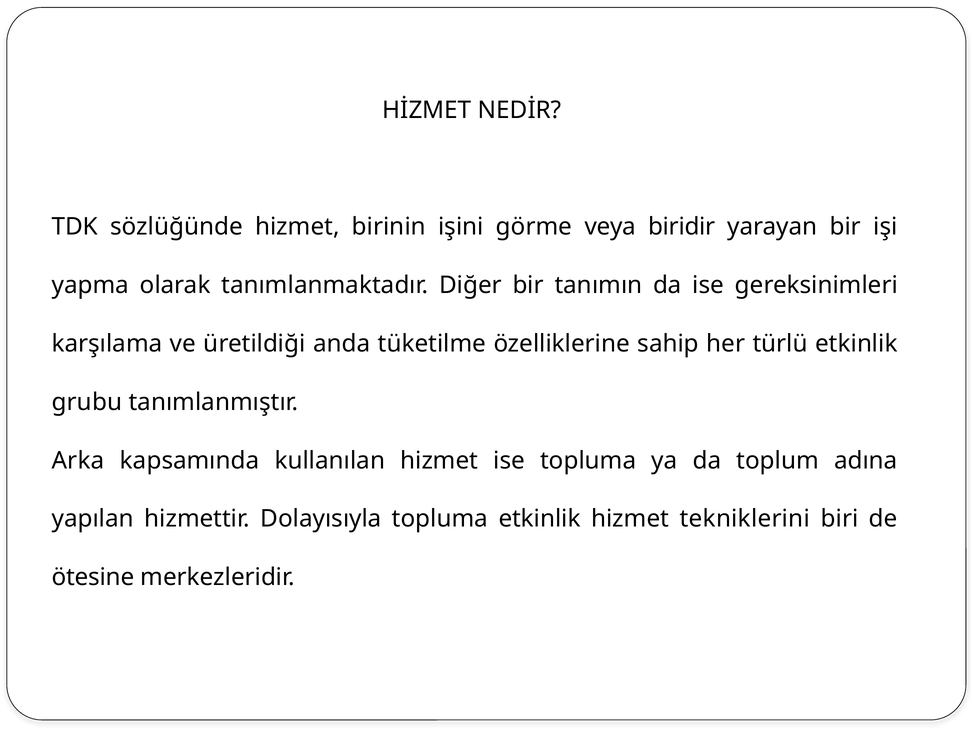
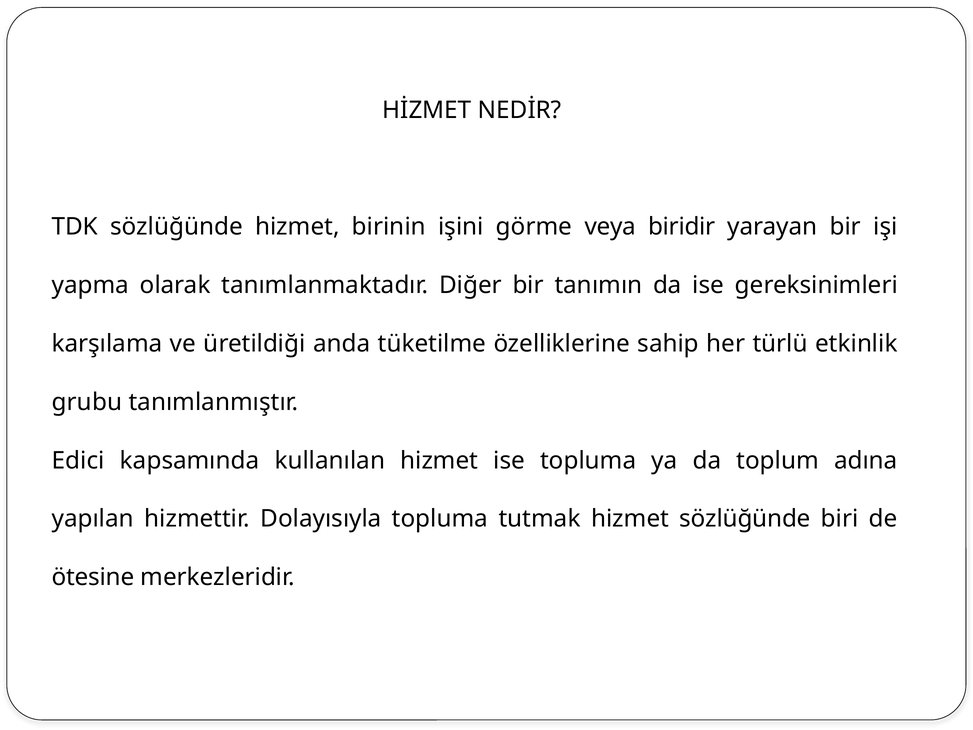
Arka: Arka -> Edici (78, 460)
topluma etkinlik: etkinlik -> tutmak (540, 519)
hizmet tekniklerini: tekniklerini -> sözlüğünde (745, 519)
